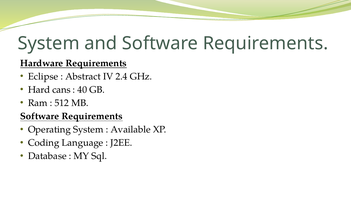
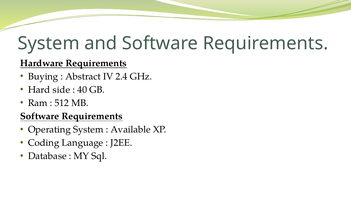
Eclipse: Eclipse -> Buying (43, 77)
cans: cans -> side (61, 90)
